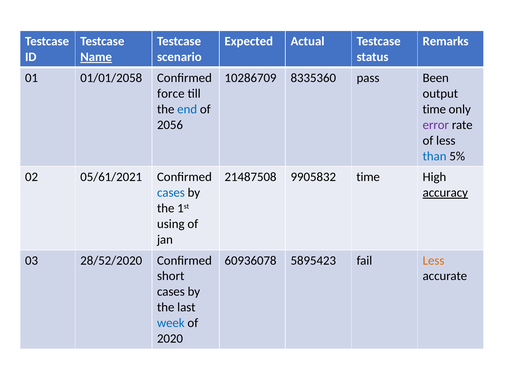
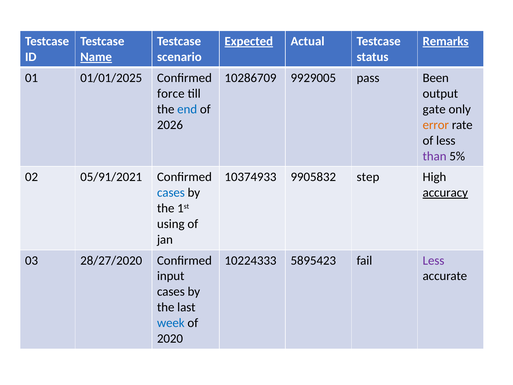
Expected underline: none -> present (249, 41)
Remarks underline: none -> present (446, 41)
01/01/2058: 01/01/2058 -> 01/01/2025 (111, 78)
8335360: 8335360 -> 9929005 (313, 78)
time: time -> gate (434, 109)
2056: 2056 -> 2026 (170, 125)
error colour: purple -> orange (436, 125)
than colour: blue -> purple (435, 156)
05/61/2021: 05/61/2021 -> 05/91/2021 (111, 177)
21487508: 21487508 -> 10374933 (251, 177)
9905832 time: time -> step (368, 177)
28/52/2020: 28/52/2020 -> 28/27/2020 (111, 260)
60936078: 60936078 -> 10224333 (251, 260)
Less colour: orange -> purple (434, 260)
short: short -> input (171, 276)
